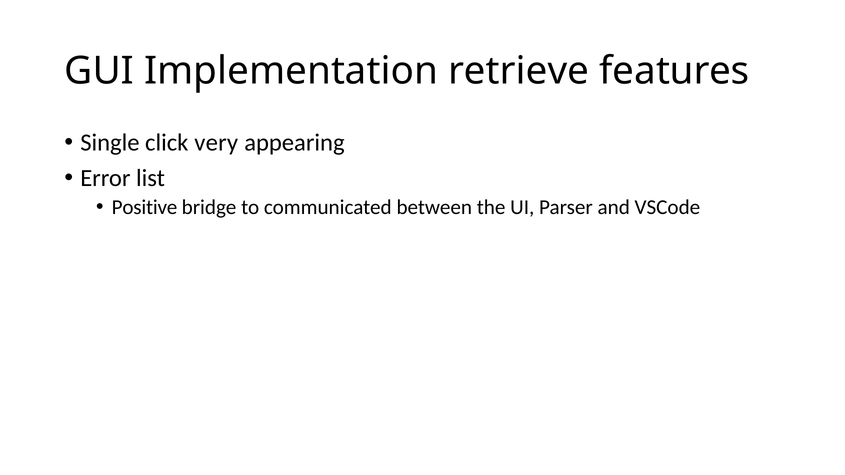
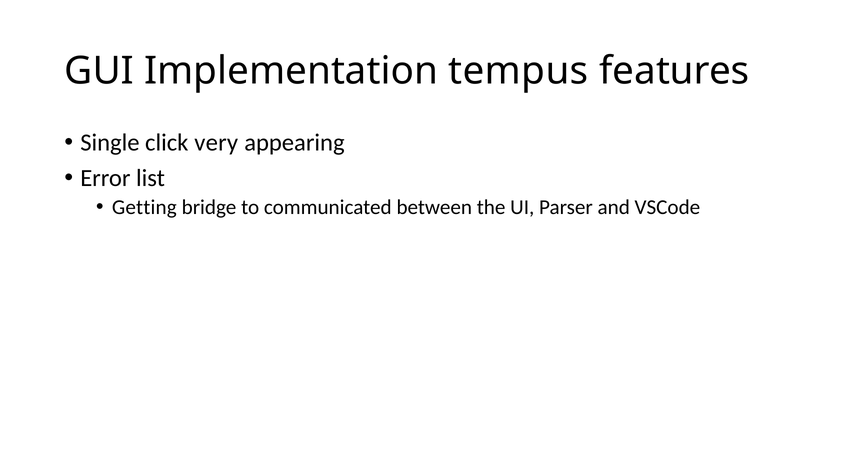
retrieve: retrieve -> tempus (518, 71)
Positive: Positive -> Getting (144, 207)
